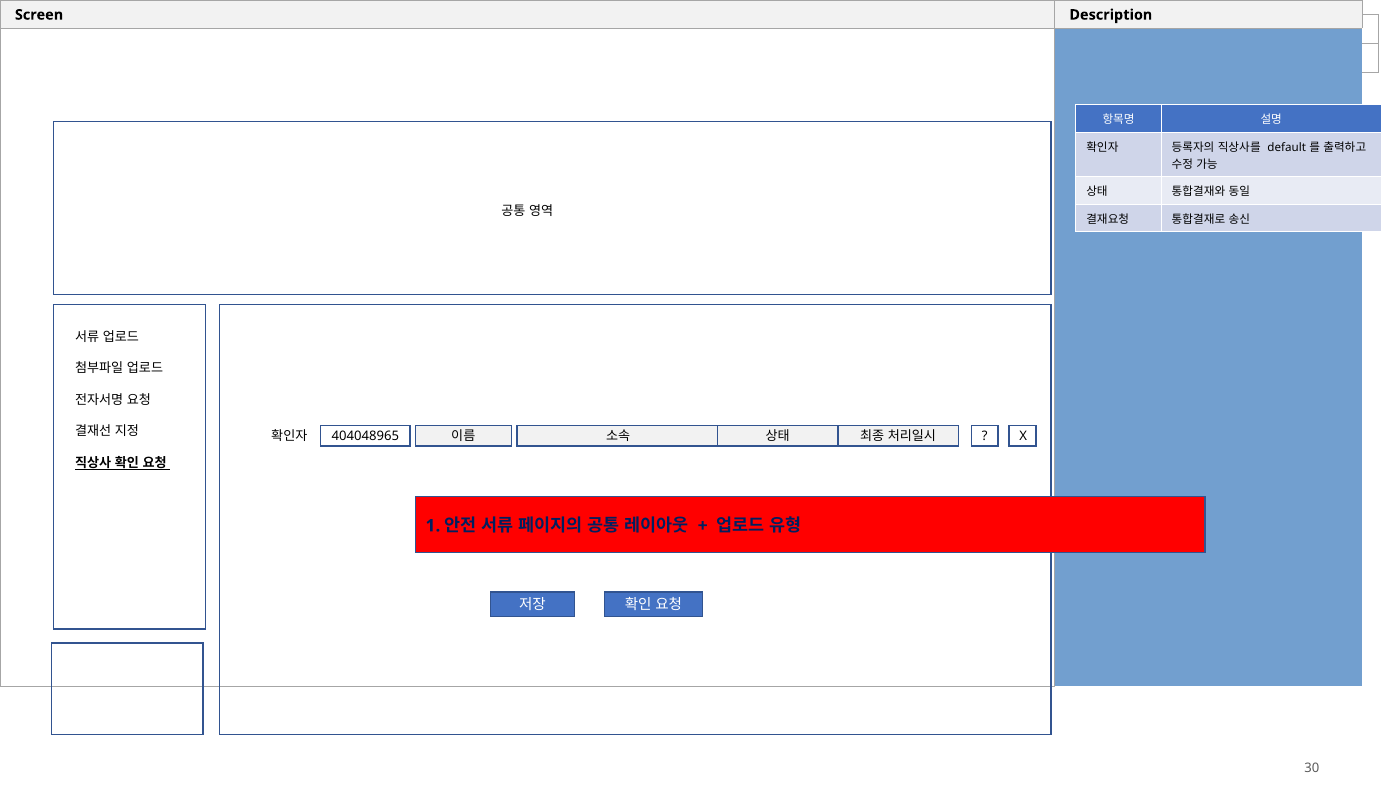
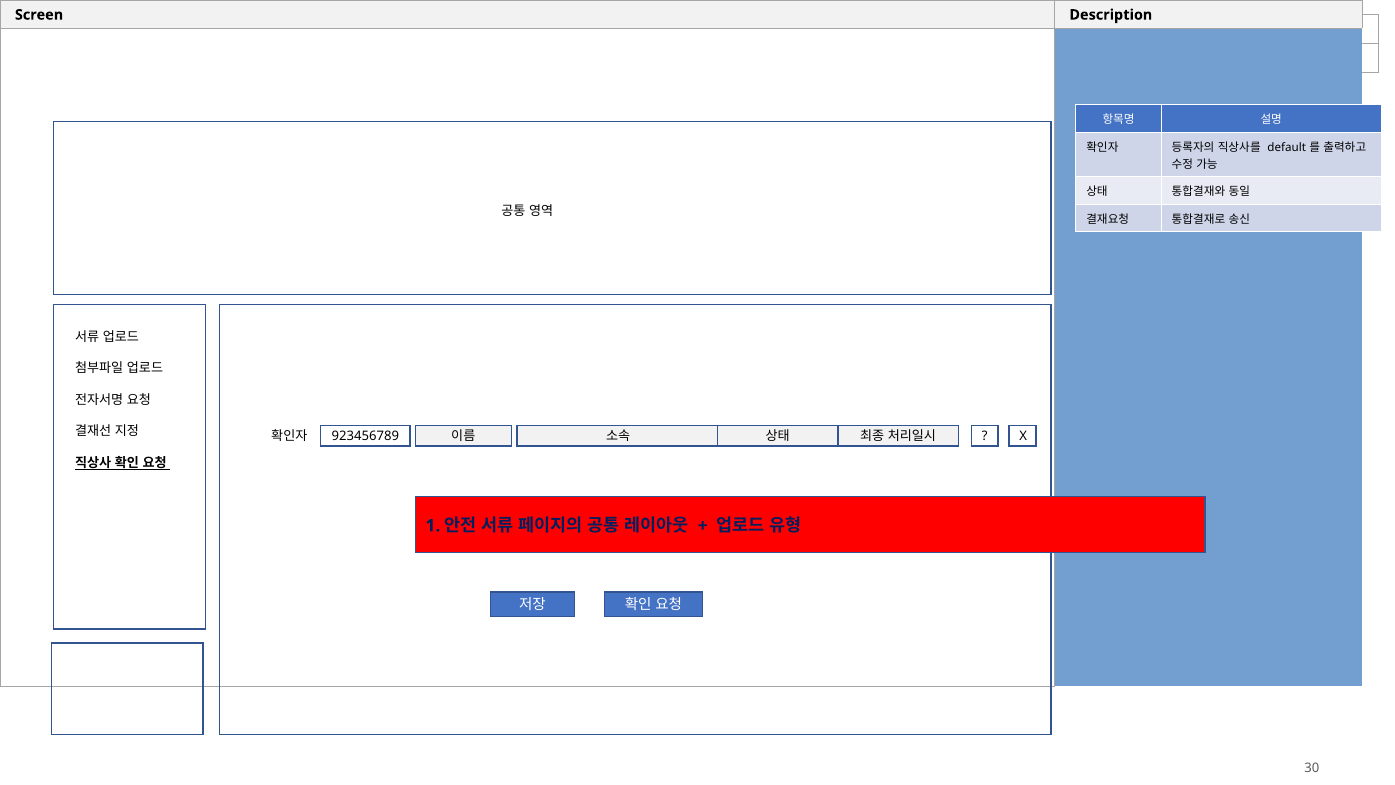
404048965: 404048965 -> 923456789 (365, 436)
